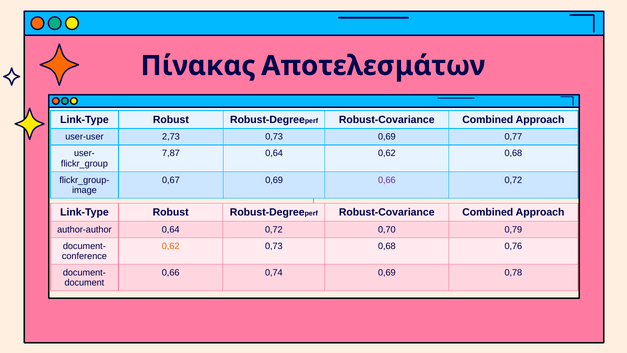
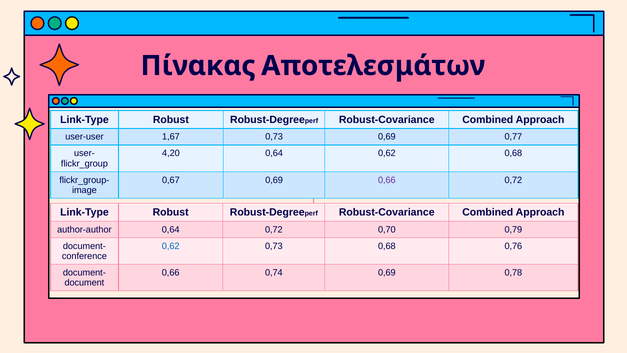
2,73: 2,73 -> 1,67 (171, 137)
7,87: 7,87 -> 4,20 (171, 153)
0,62 colour: orange -> blue (171, 246)
